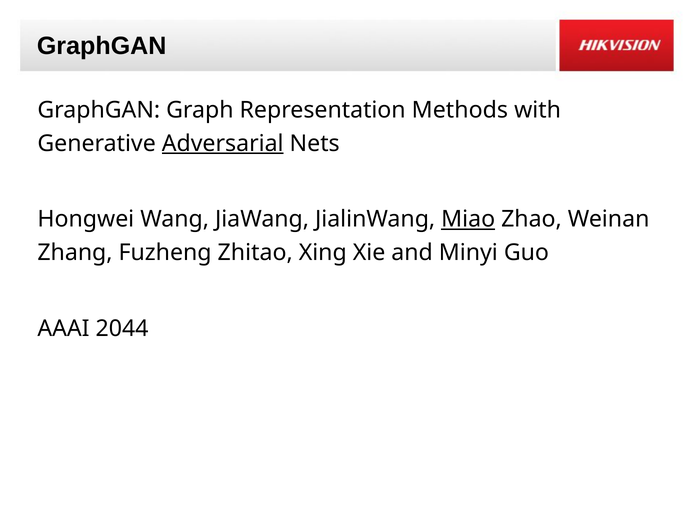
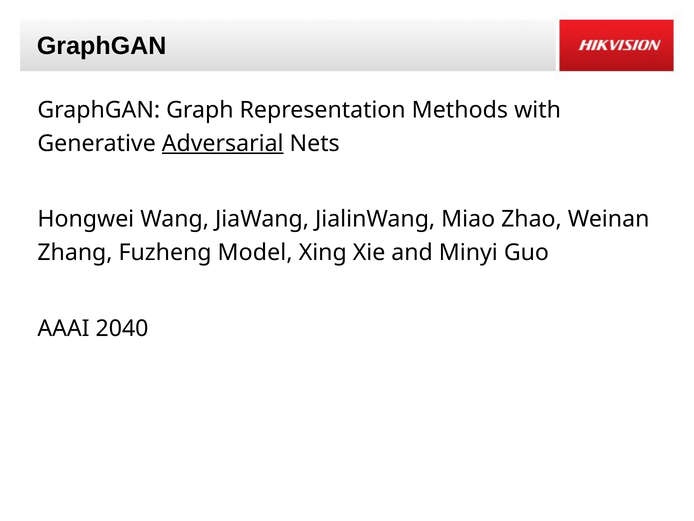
Miao underline: present -> none (468, 219)
Zhitao: Zhitao -> Model (255, 252)
2044: 2044 -> 2040 (122, 328)
